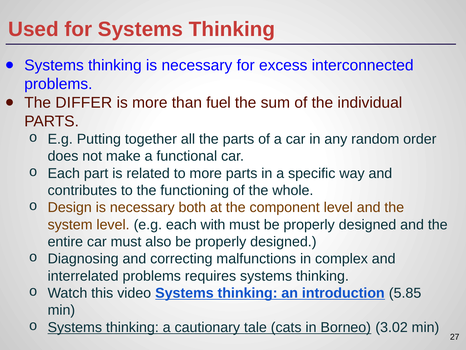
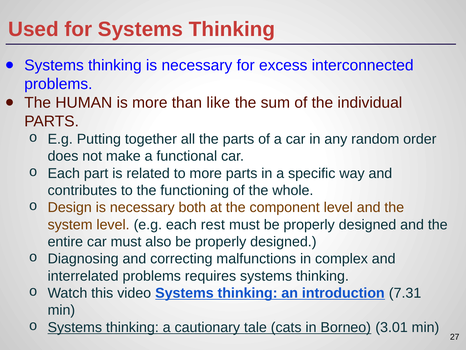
DIFFER: DIFFER -> HUMAN (84, 103)
fuel: fuel -> like (218, 103)
with: with -> rest (213, 224)
5.85: 5.85 -> 7.31 (405, 293)
3.02: 3.02 -> 3.01 (392, 327)
